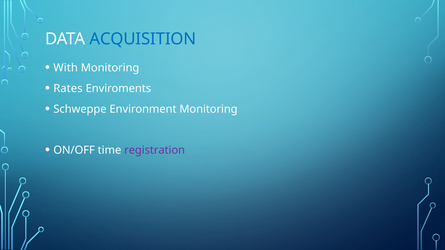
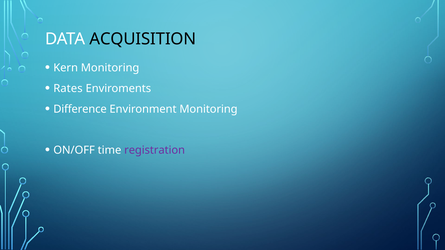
ACQUISITION colour: blue -> black (143, 39)
With: With -> Kern (66, 68)
Schweppe: Schweppe -> Difference (80, 109)
